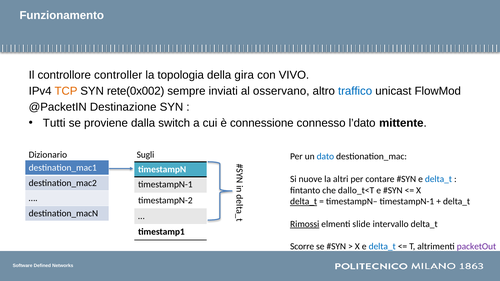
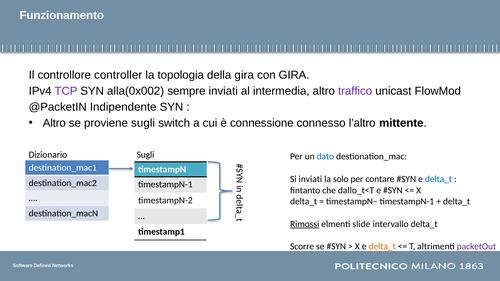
con VIVO: VIVO -> GIRA (294, 75)
TCP colour: orange -> purple (66, 91)
rete(0x002: rete(0x002 -> alla(0x002 (136, 91)
osservano: osservano -> intermedia (281, 91)
traffico colour: blue -> purple (355, 91)
Destinazione: Destinazione -> Indipendente (123, 107)
Tutti: Tutti -> Altro (54, 123)
proviene dalla: dalla -> sugli (143, 123)
l’dato: l’dato -> l’altro (362, 123)
Si nuove: nuove -> inviati (310, 179)
altri: altri -> solo (341, 179)
delta_t underline: present -> none (304, 202)
delta_t colour: blue -> orange (382, 247)
